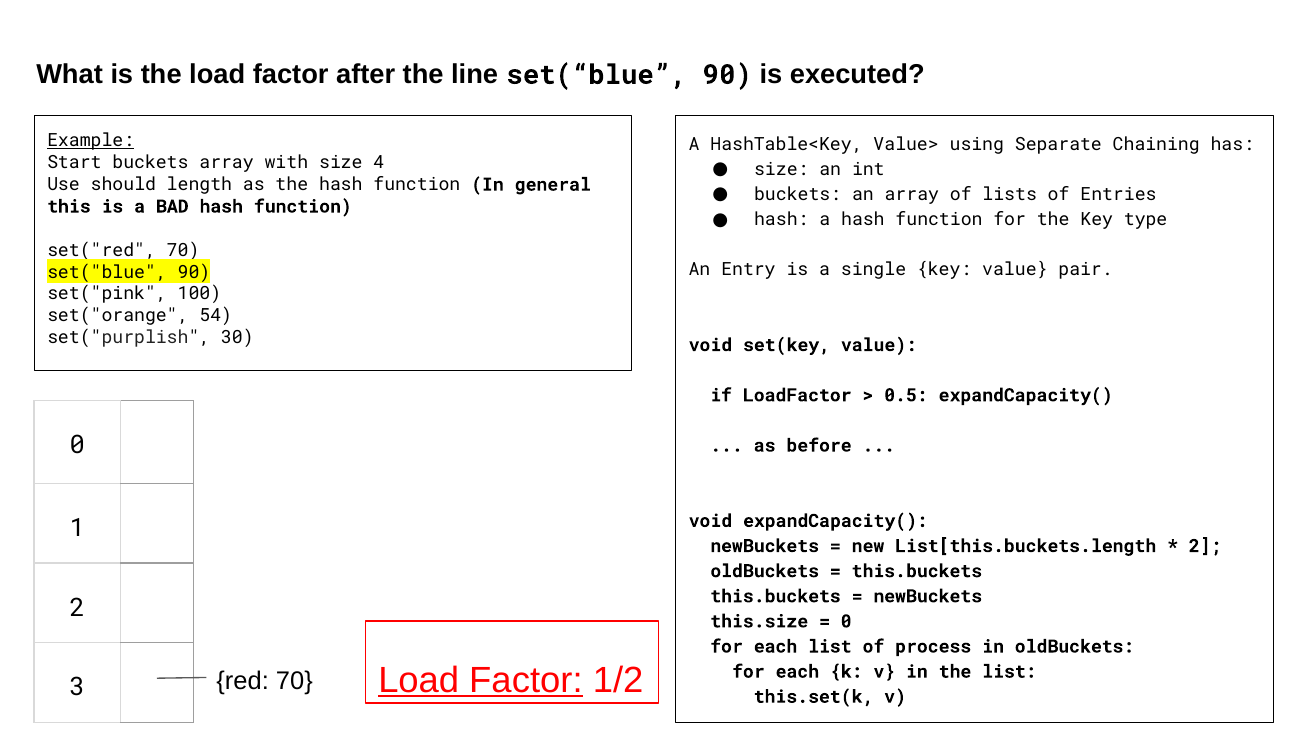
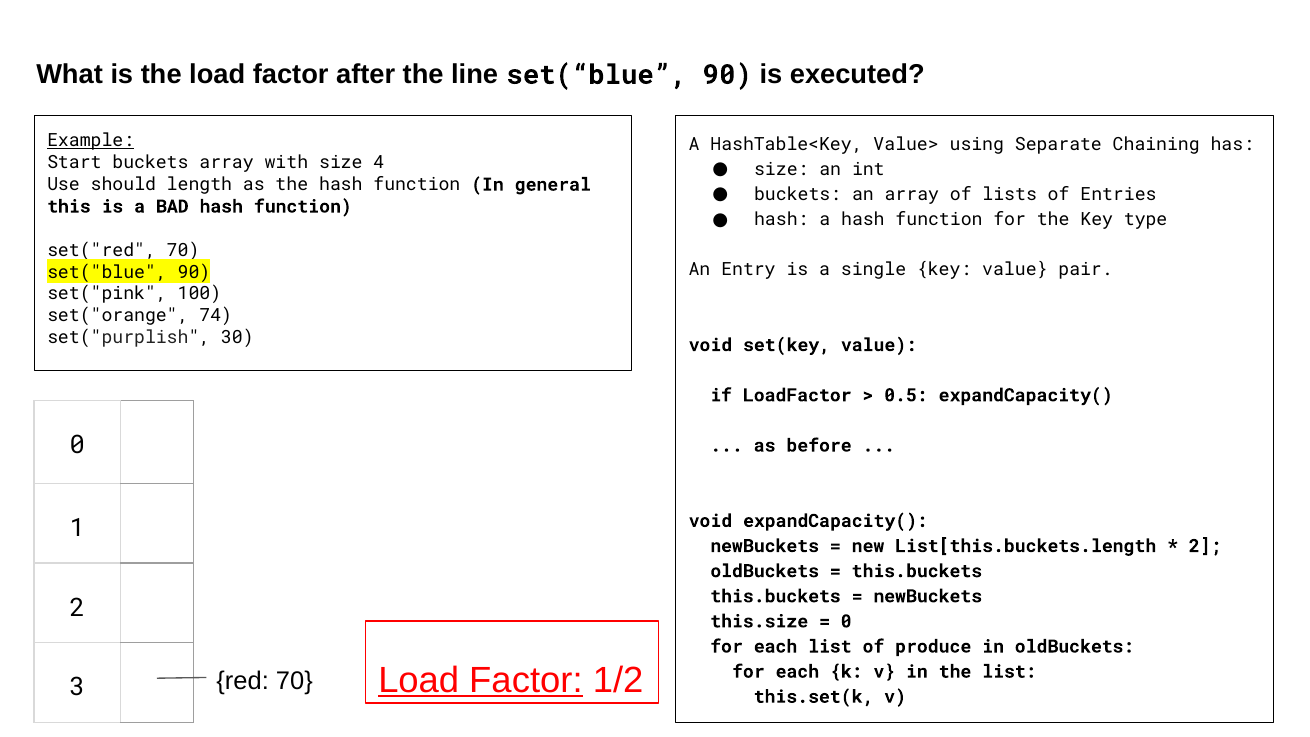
54: 54 -> 74 (216, 316)
process: process -> produce (933, 646)
